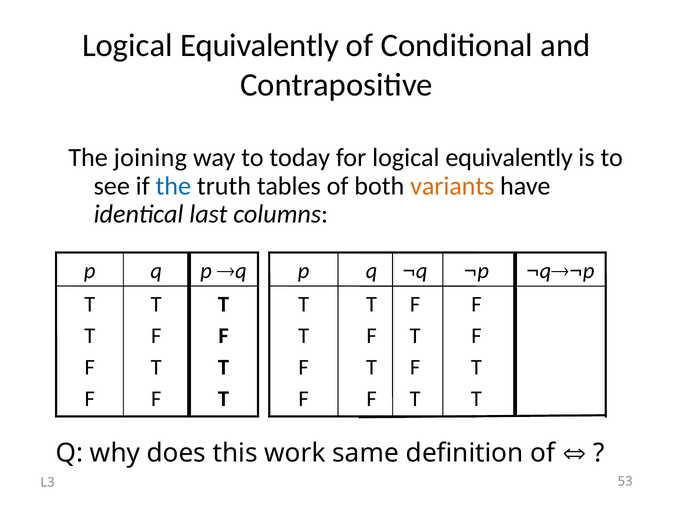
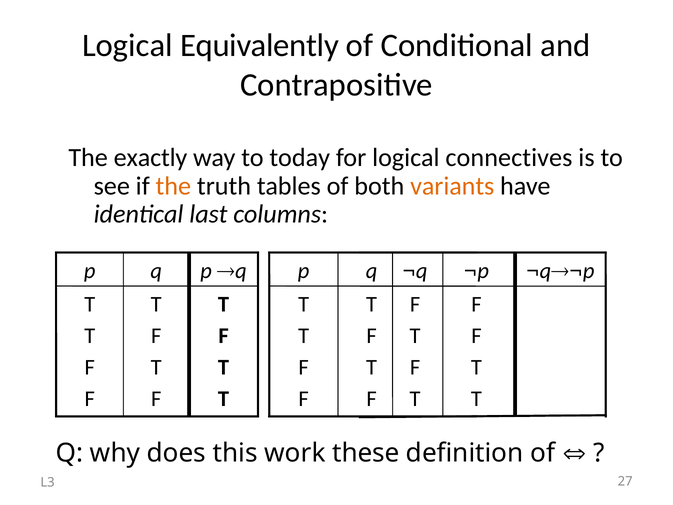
joining: joining -> exactly (151, 158)
for logical equivalently: equivalently -> connectives (509, 158)
the colour: blue -> orange (173, 186)
same: same -> these (366, 453)
53: 53 -> 27 (625, 481)
